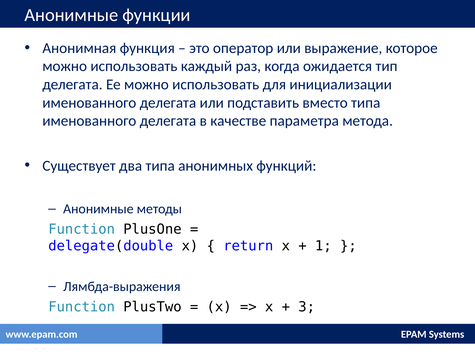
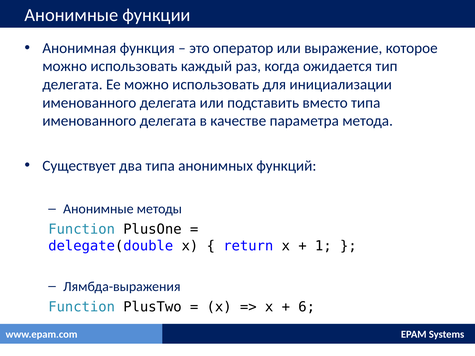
3: 3 -> 6 (307, 307)
